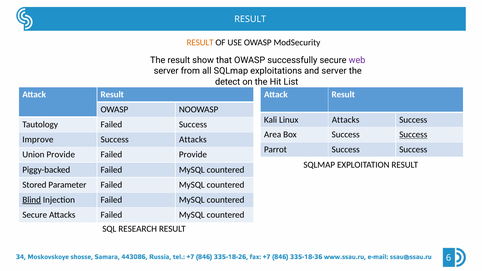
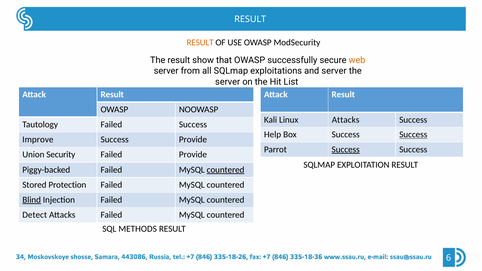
web colour: purple -> orange (357, 60)
detect: detect -> server (228, 82)
Area: Area -> Help (273, 135)
Success Attacks: Attacks -> Provide (193, 140)
Success underline: none -> present (346, 150)
Union Provide: Provide -> Security (61, 155)
countered underline: none -> present (226, 170)
Parameter: Parameter -> Protection (67, 185)
Secure: Secure -> Detect (35, 215)
RESEARCH: RESEARCH -> METHODS (138, 229)
